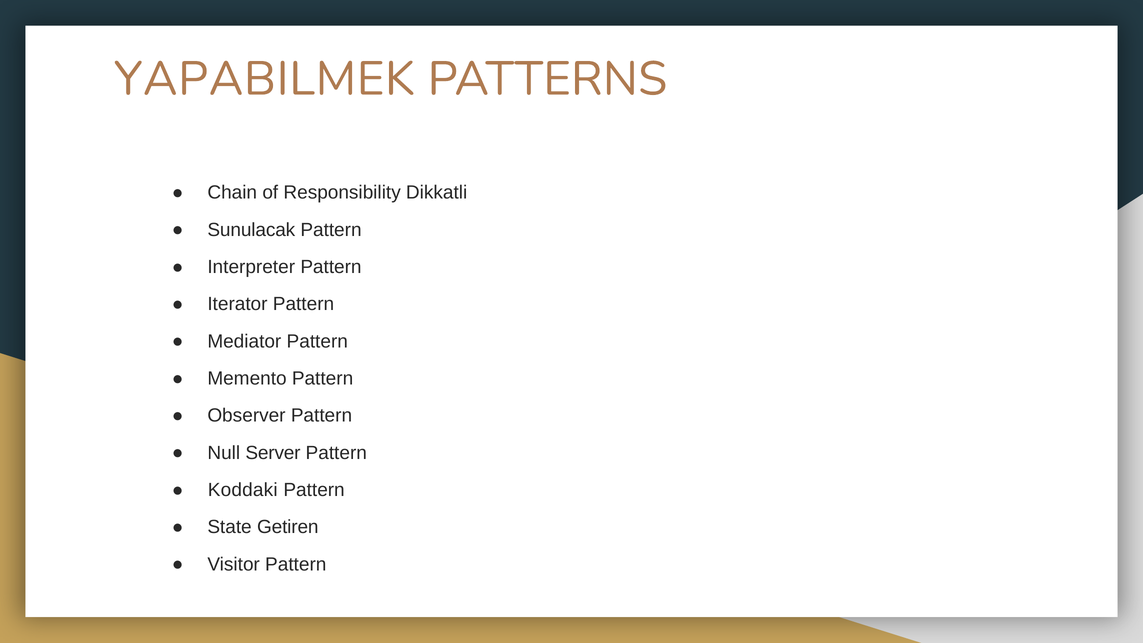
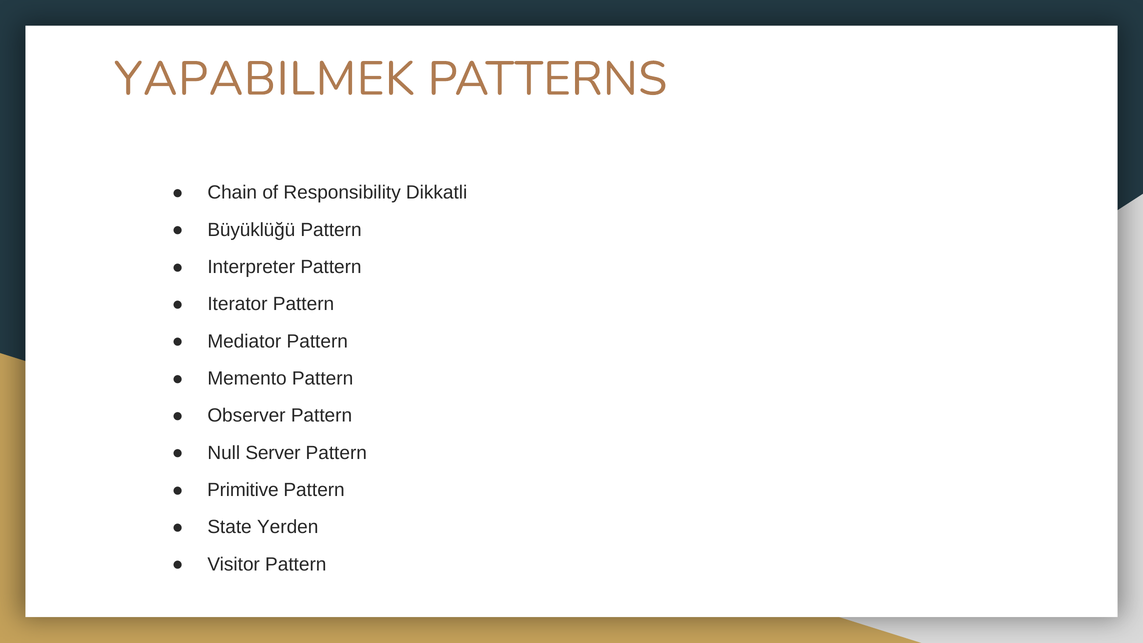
Sunulacak: Sunulacak -> Büyüklüğü (251, 230)
Koddaki: Koddaki -> Primitive (243, 490)
Getiren: Getiren -> Yerden (288, 527)
